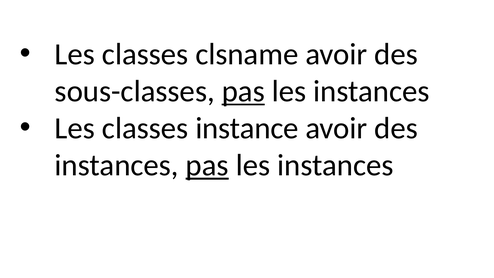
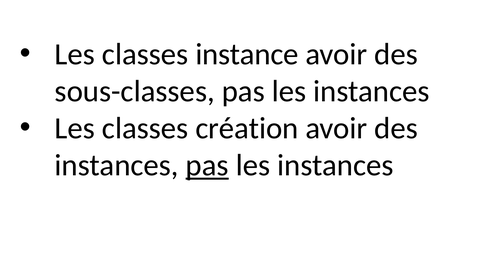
clsname: clsname -> instance (247, 54)
pas underline: present -> none (243, 91)
instance: instance -> création (247, 128)
